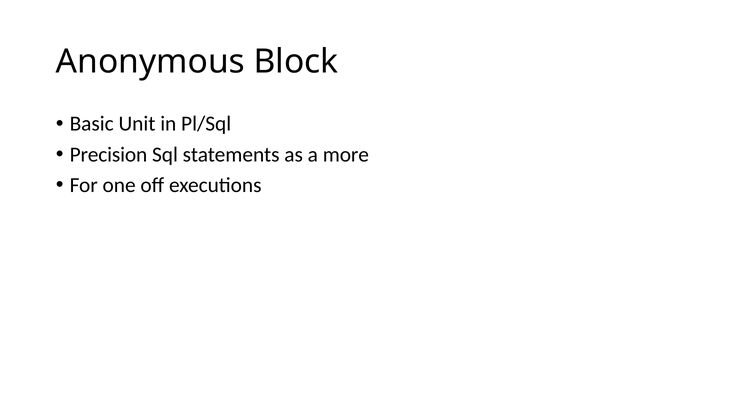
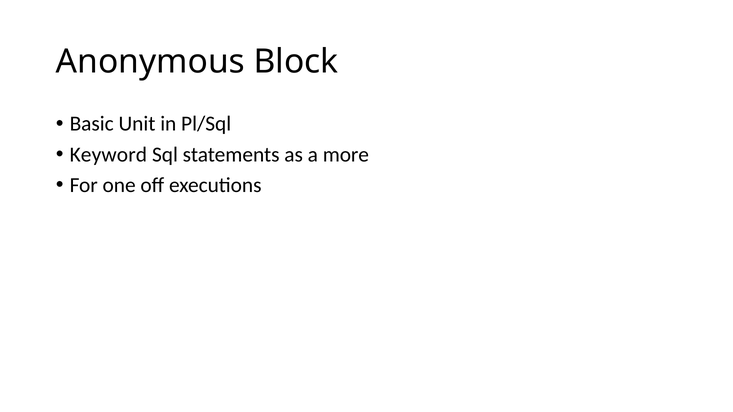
Precision: Precision -> Keyword (108, 155)
